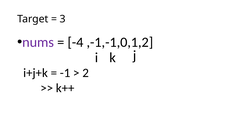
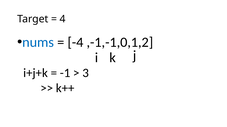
3: 3 -> 4 (63, 19)
nums colour: purple -> blue (38, 42)
2: 2 -> 3 (86, 73)
